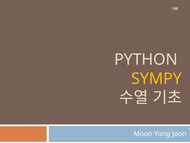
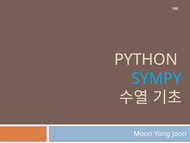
SYMPY colour: yellow -> light blue (157, 78)
